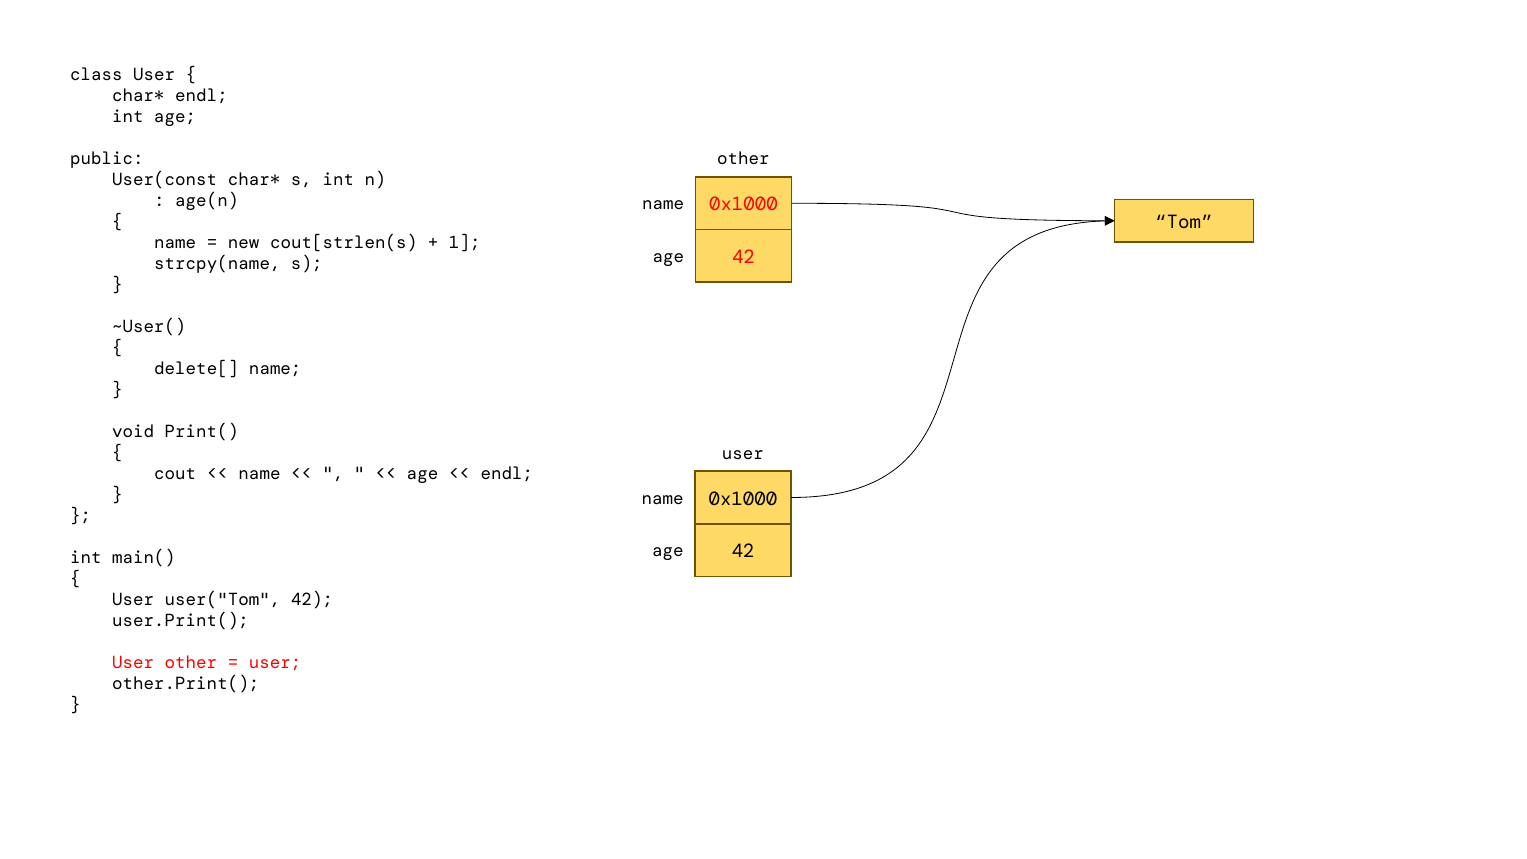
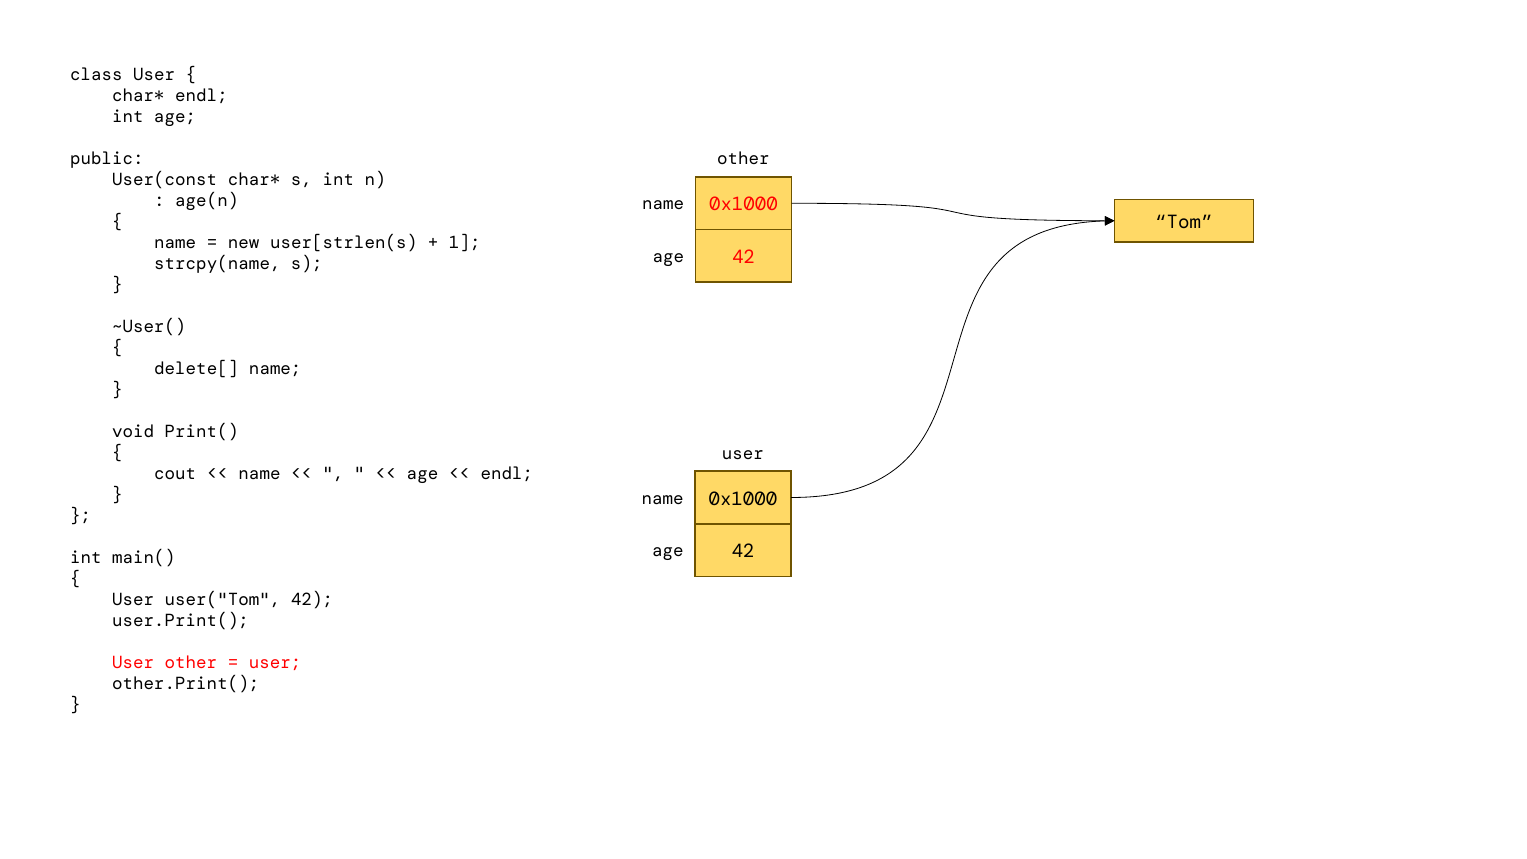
cout[strlen(s: cout[strlen(s -> user[strlen(s (344, 242)
